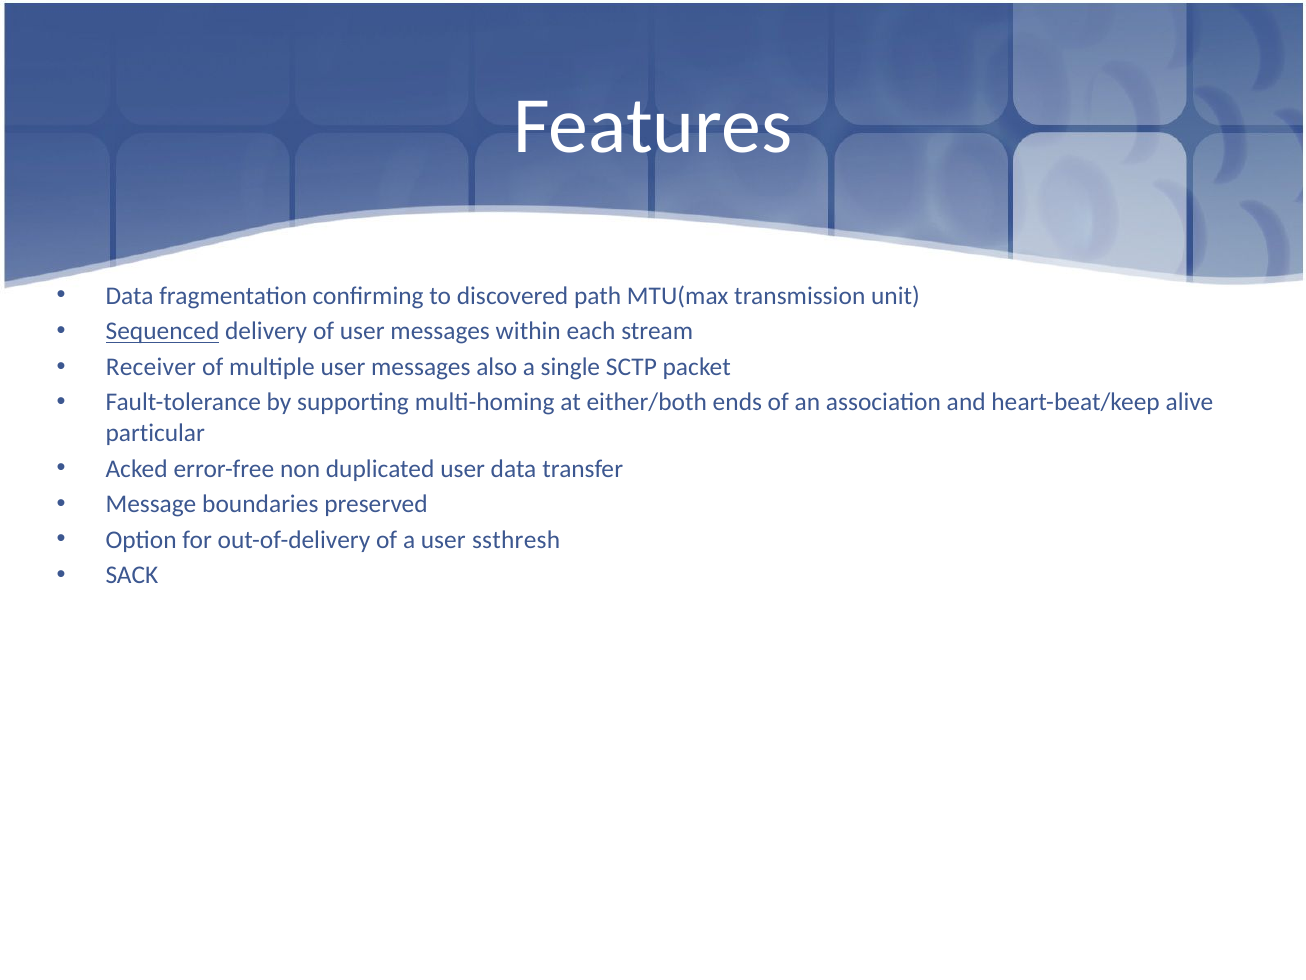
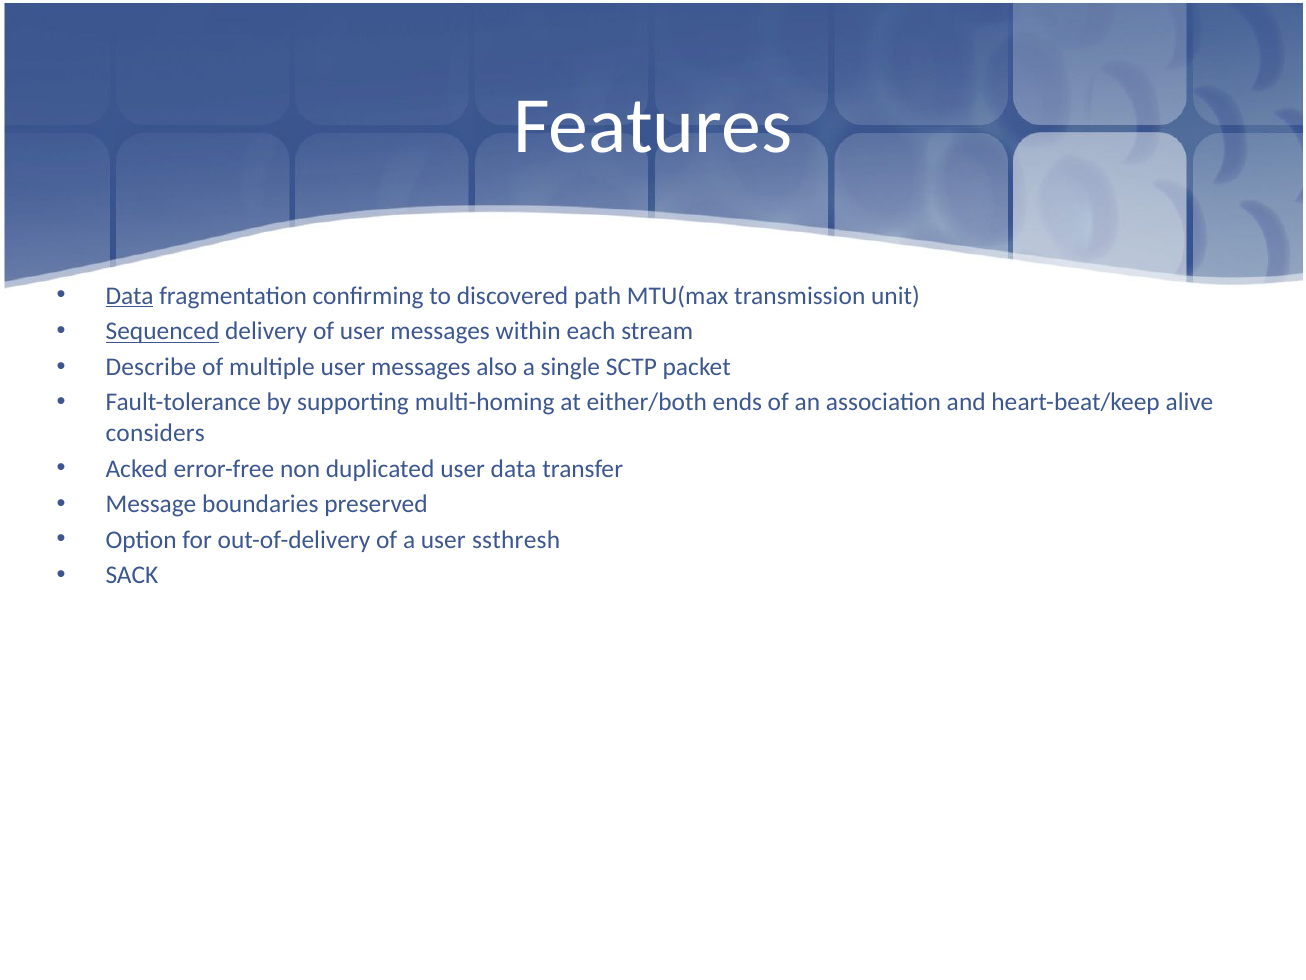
Data underline: none -> present (130, 296)
Receiver: Receiver -> Describe (151, 367)
particular: particular -> considers (155, 433)
